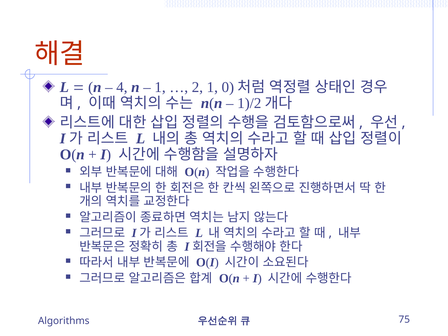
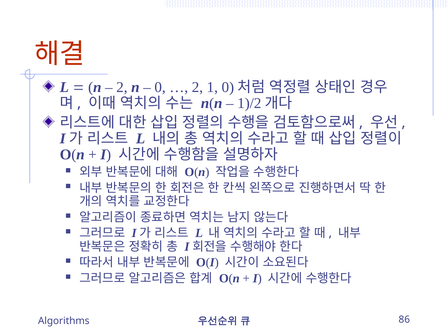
4: 4 -> 2 (122, 87)
1: 1 -> 0 (160, 87)
75: 75 -> 86 (404, 319)
